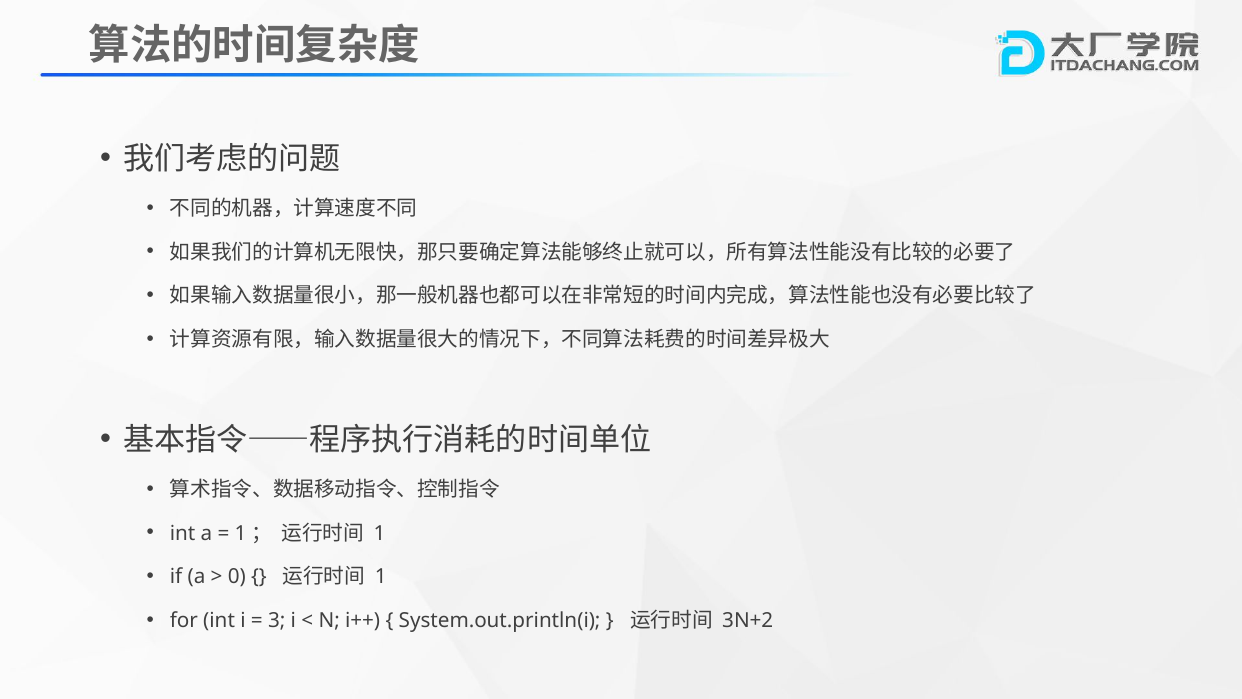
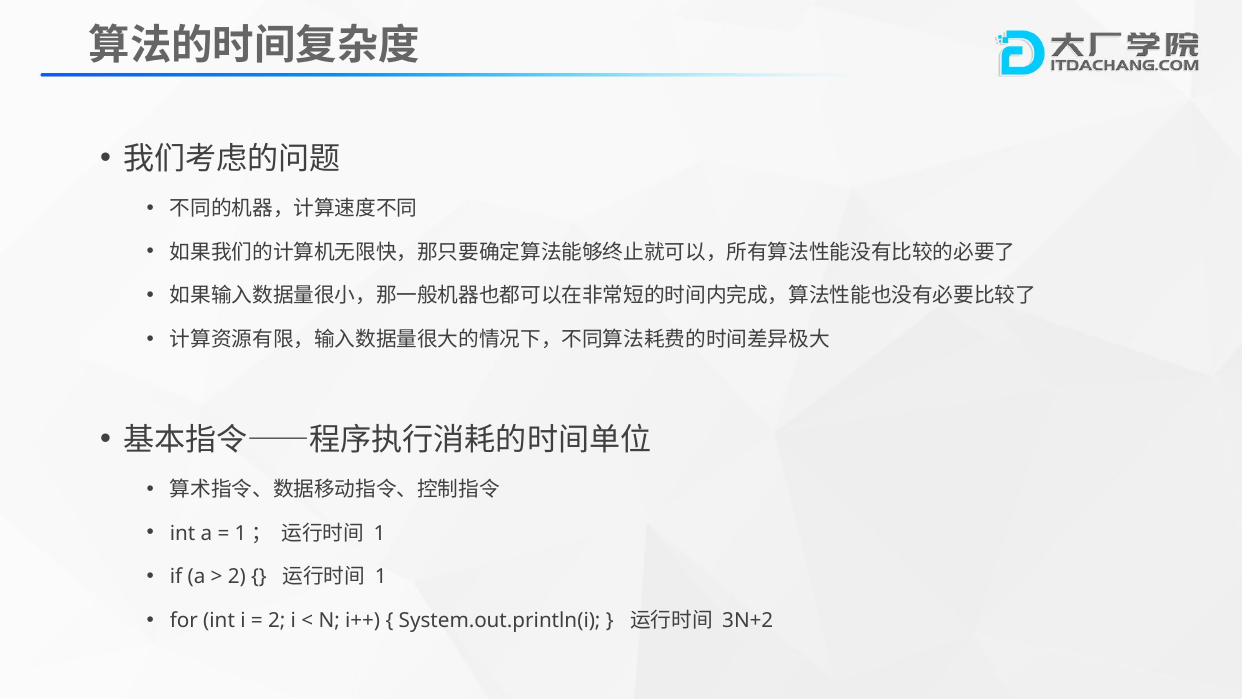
0: 0 -> 2 (237, 577)
3: 3 -> 2 (277, 620)
